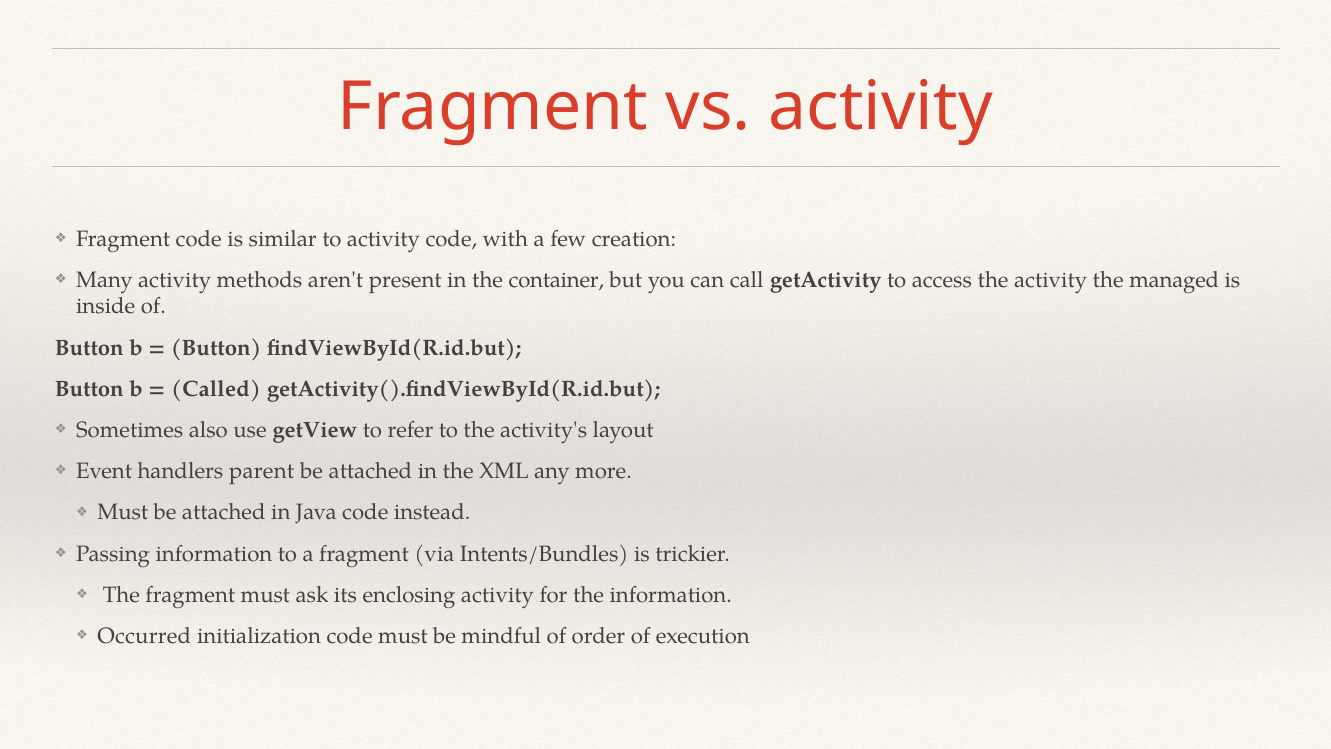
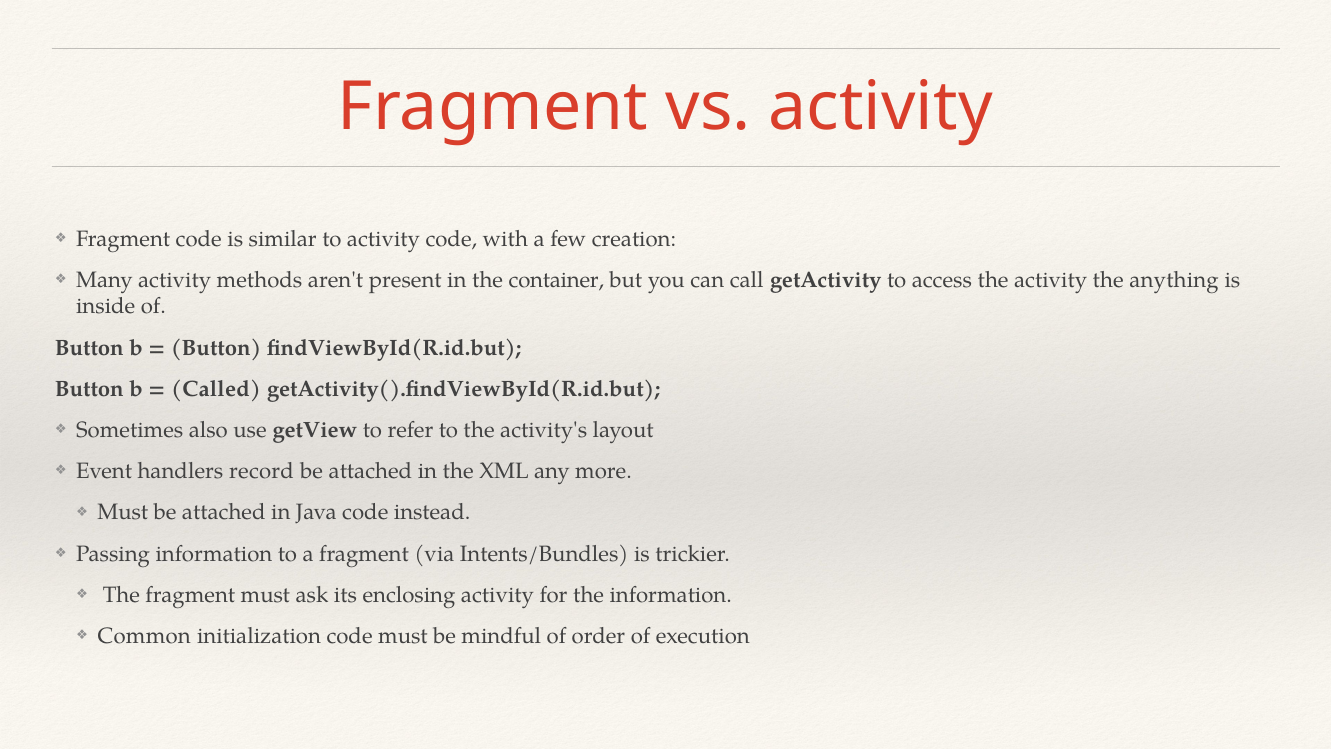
managed: managed -> anything (1174, 280)
parent: parent -> record (262, 471)
Occurred: Occurred -> Common (144, 636)
